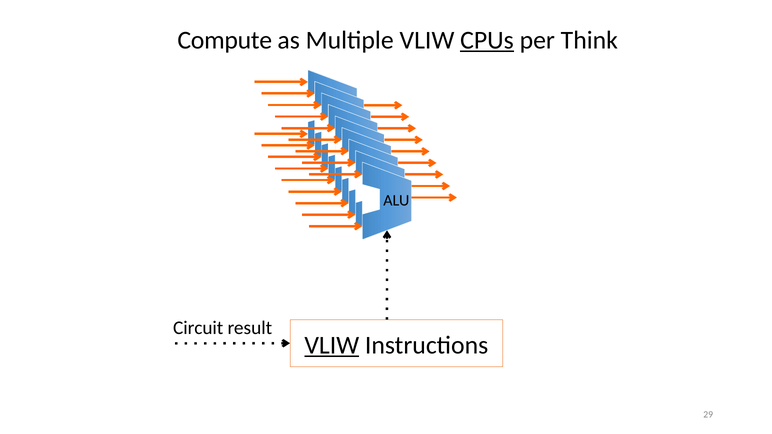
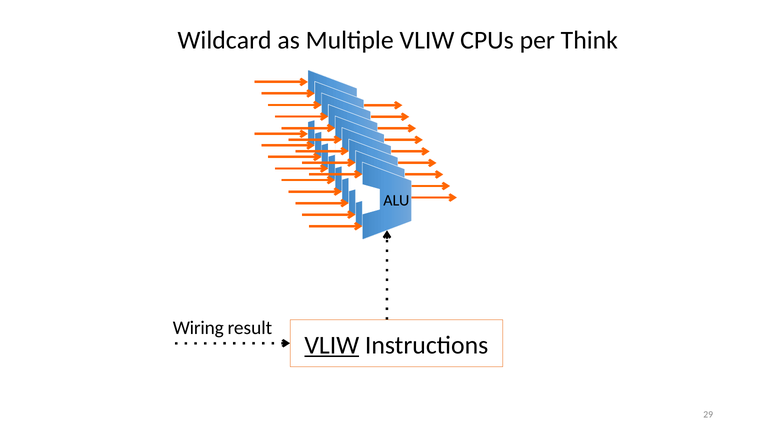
Compute: Compute -> Wildcard (225, 40)
CPUs underline: present -> none (487, 40)
Circuit: Circuit -> Wiring (198, 328)
